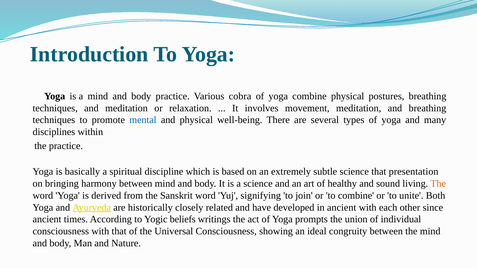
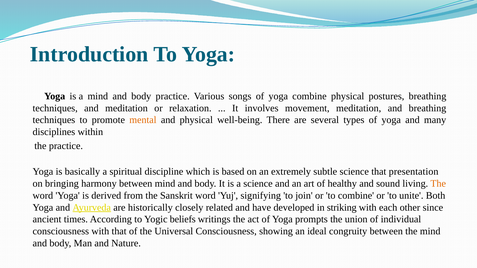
cobra: cobra -> songs (240, 96)
mental colour: blue -> orange (143, 120)
in ancient: ancient -> striking (342, 208)
